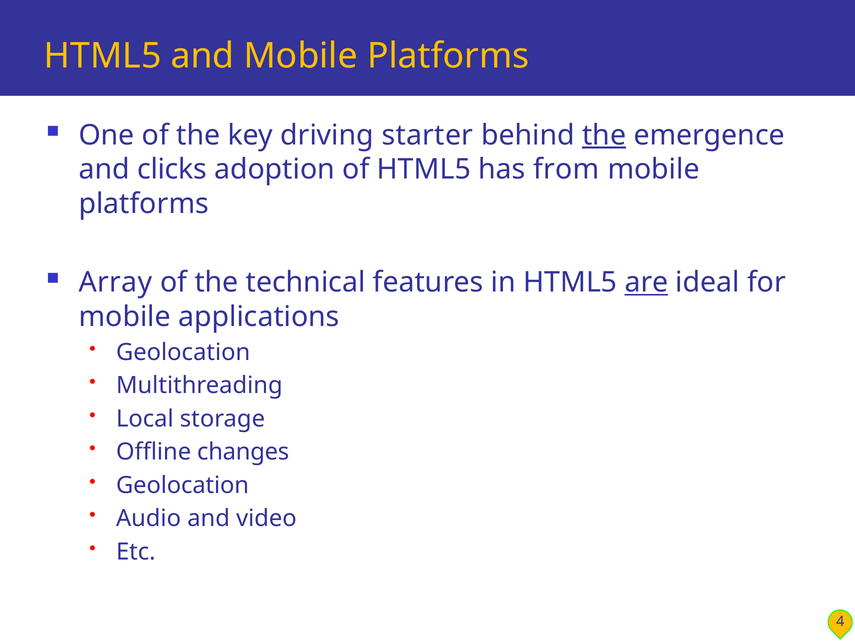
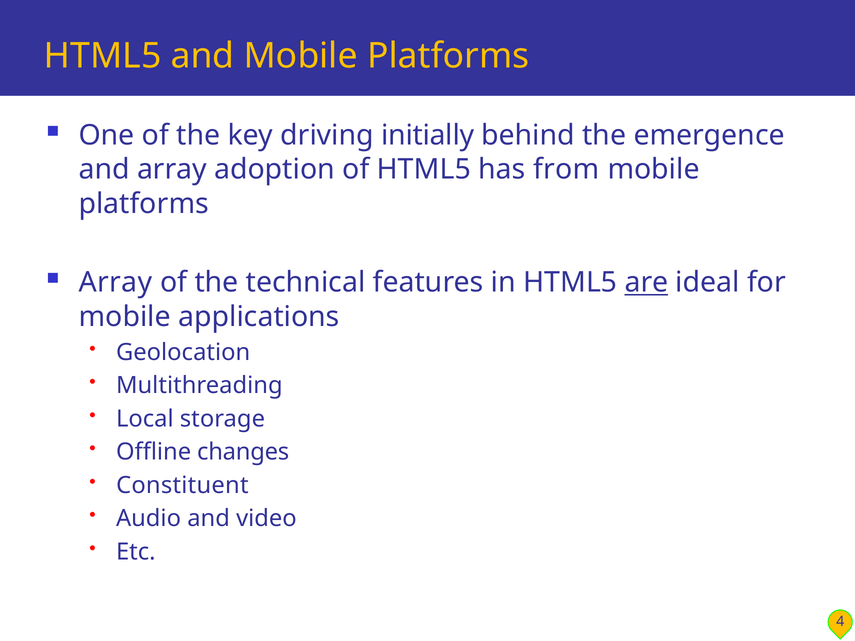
starter: starter -> initially (428, 135)
the underline: present -> none (604, 135)
and clicks: clicks -> array (172, 170)
Geolocation: Geolocation -> Constituent (182, 486)
